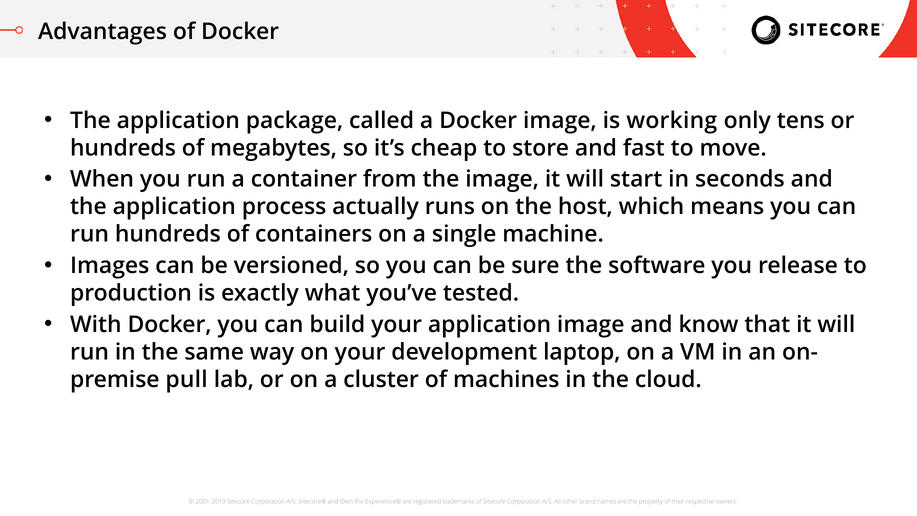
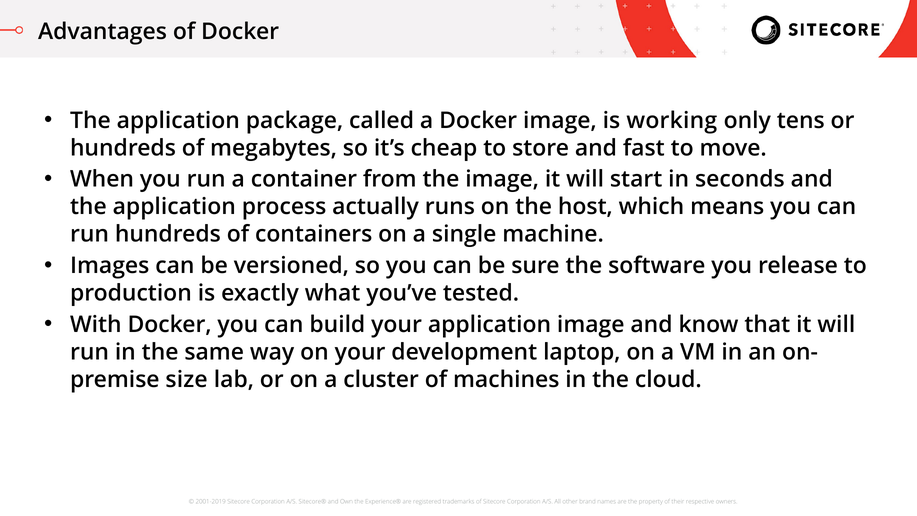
pull: pull -> size (187, 380)
